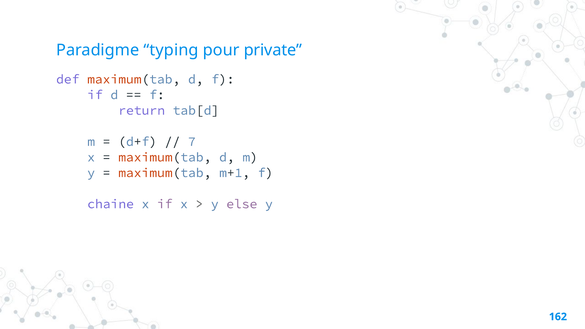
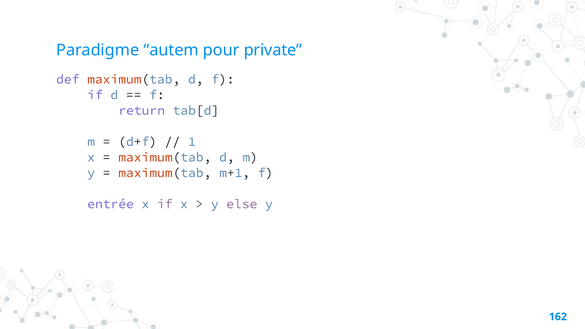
typing: typing -> autem (171, 50)
7: 7 -> 1 (192, 142)
chaine: chaine -> entrée (111, 204)
